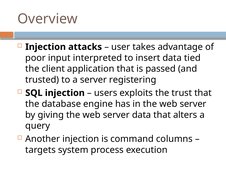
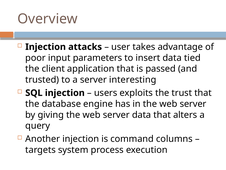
interpreted: interpreted -> parameters (98, 58)
registering: registering -> interesting (133, 80)
